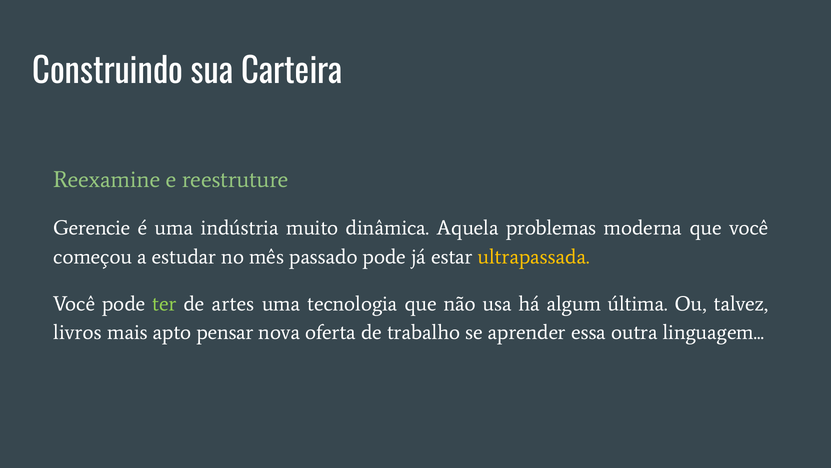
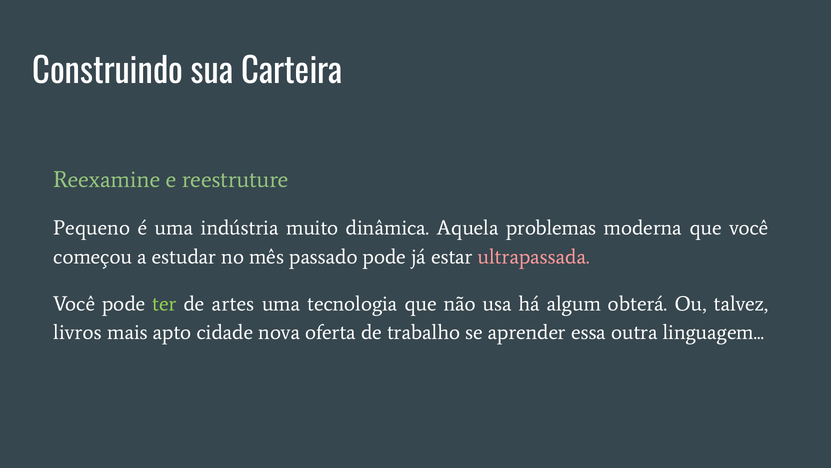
Gerencie: Gerencie -> Pequeno (92, 228)
ultrapassada colour: yellow -> pink (534, 256)
última: última -> obterá (638, 303)
pensar: pensar -> cidade (225, 332)
